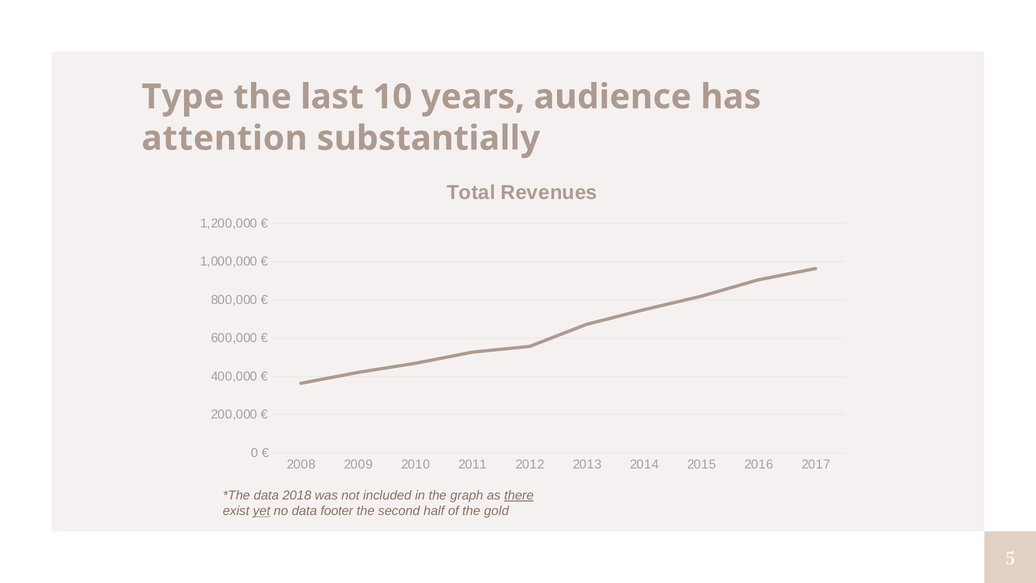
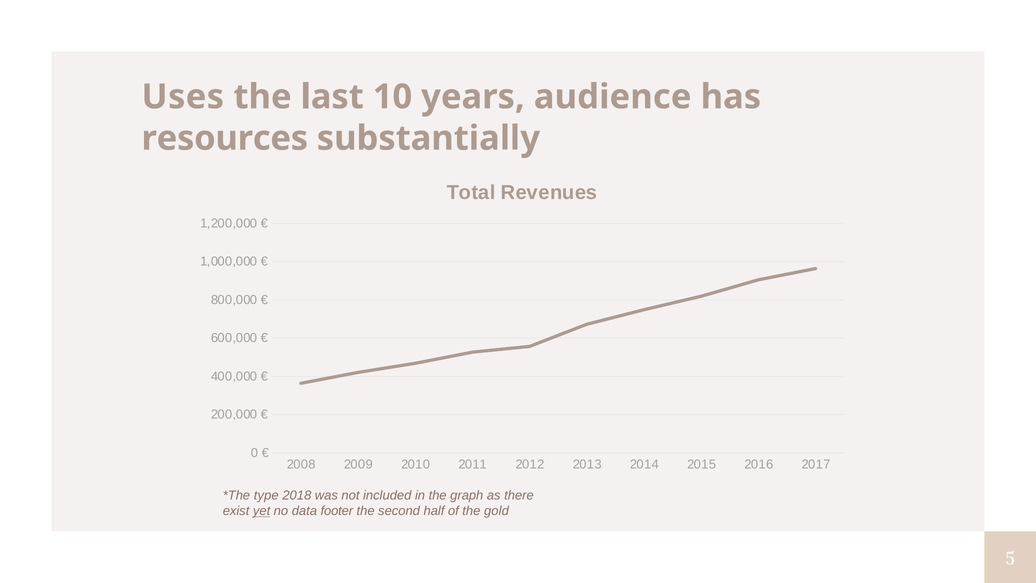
Type: Type -> Uses (183, 97)
attention: attention -> resources (225, 138)
data: data -> type (266, 495)
there underline: present -> none (519, 495)
